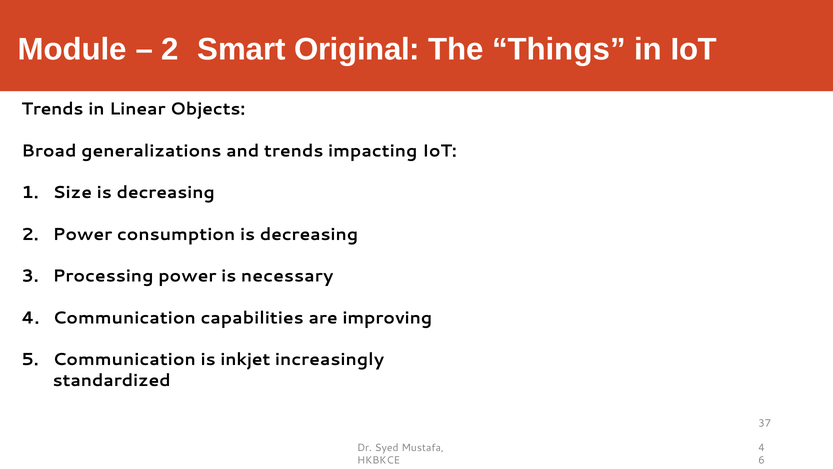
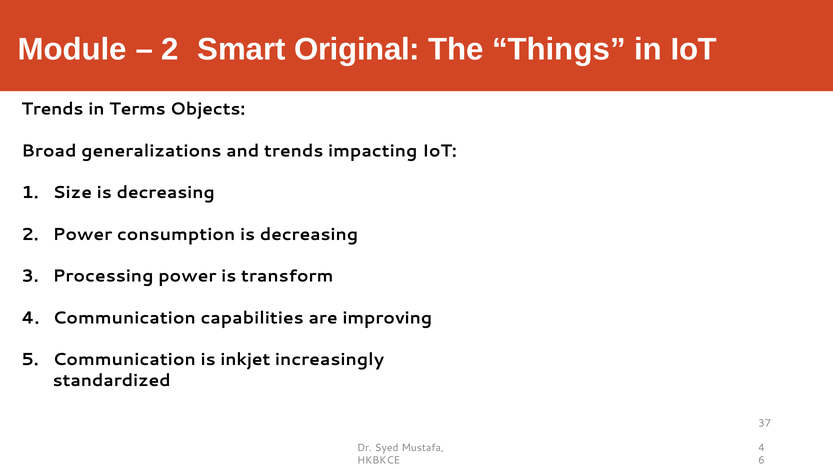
Linear: Linear -> Terms (137, 109)
necessary: necessary -> transform (287, 276)
